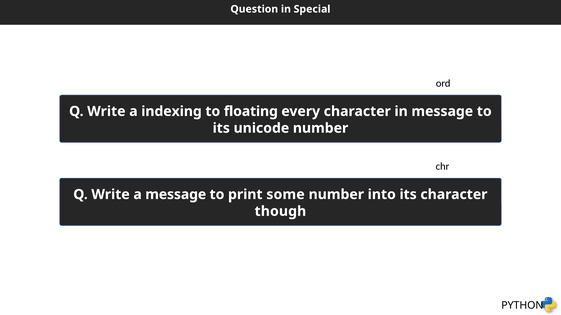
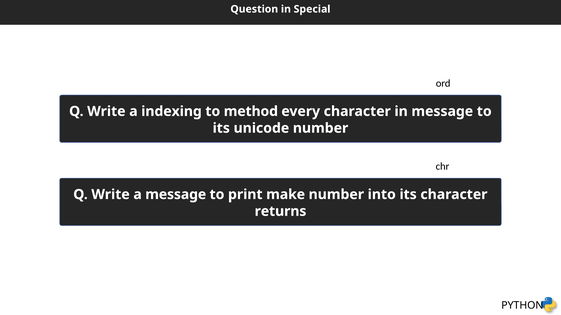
floating: floating -> method (251, 112)
some: some -> make (286, 195)
though: though -> returns (280, 212)
